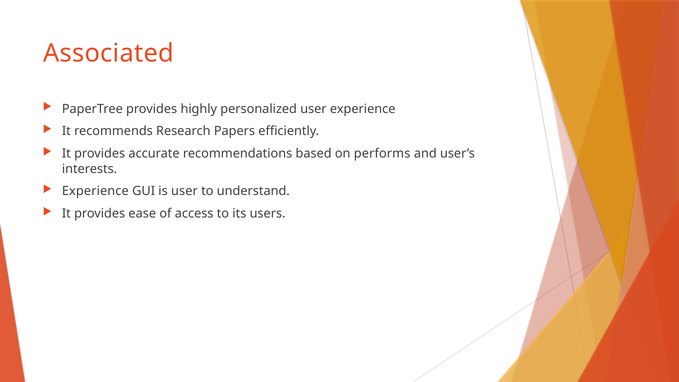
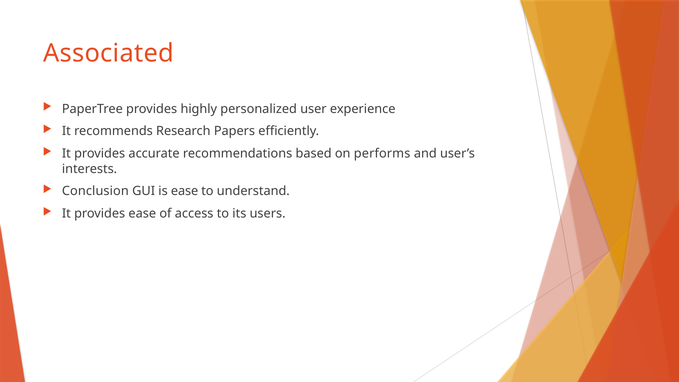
Experience: Experience -> Conclusion (95, 191)
is user: user -> ease (185, 191)
